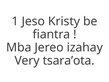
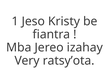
tsara’ota: tsara’ota -> ratsy’ota (69, 60)
